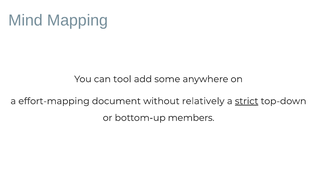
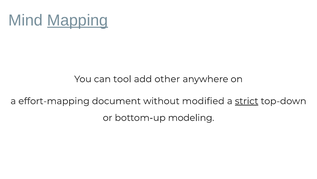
Mapping underline: none -> present (78, 20)
some: some -> other (167, 79)
relatively: relatively -> modified (203, 101)
members: members -> modeling (191, 117)
